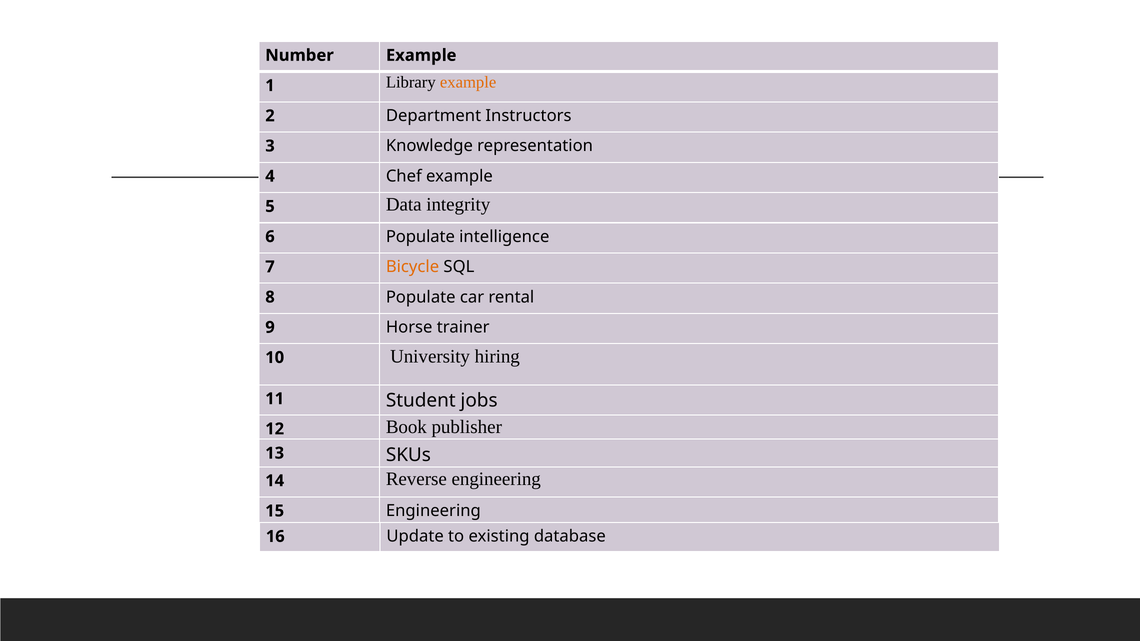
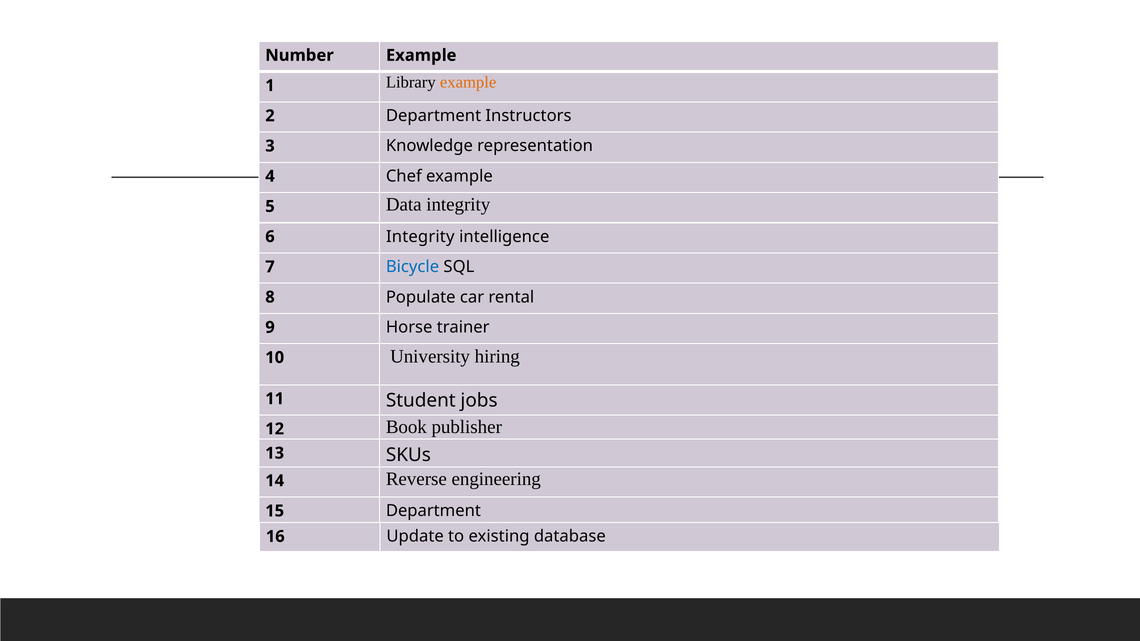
6 Populate: Populate -> Integrity (420, 237)
Bicycle colour: orange -> blue (413, 267)
Engineering: Engineering -> Department (433, 511)
